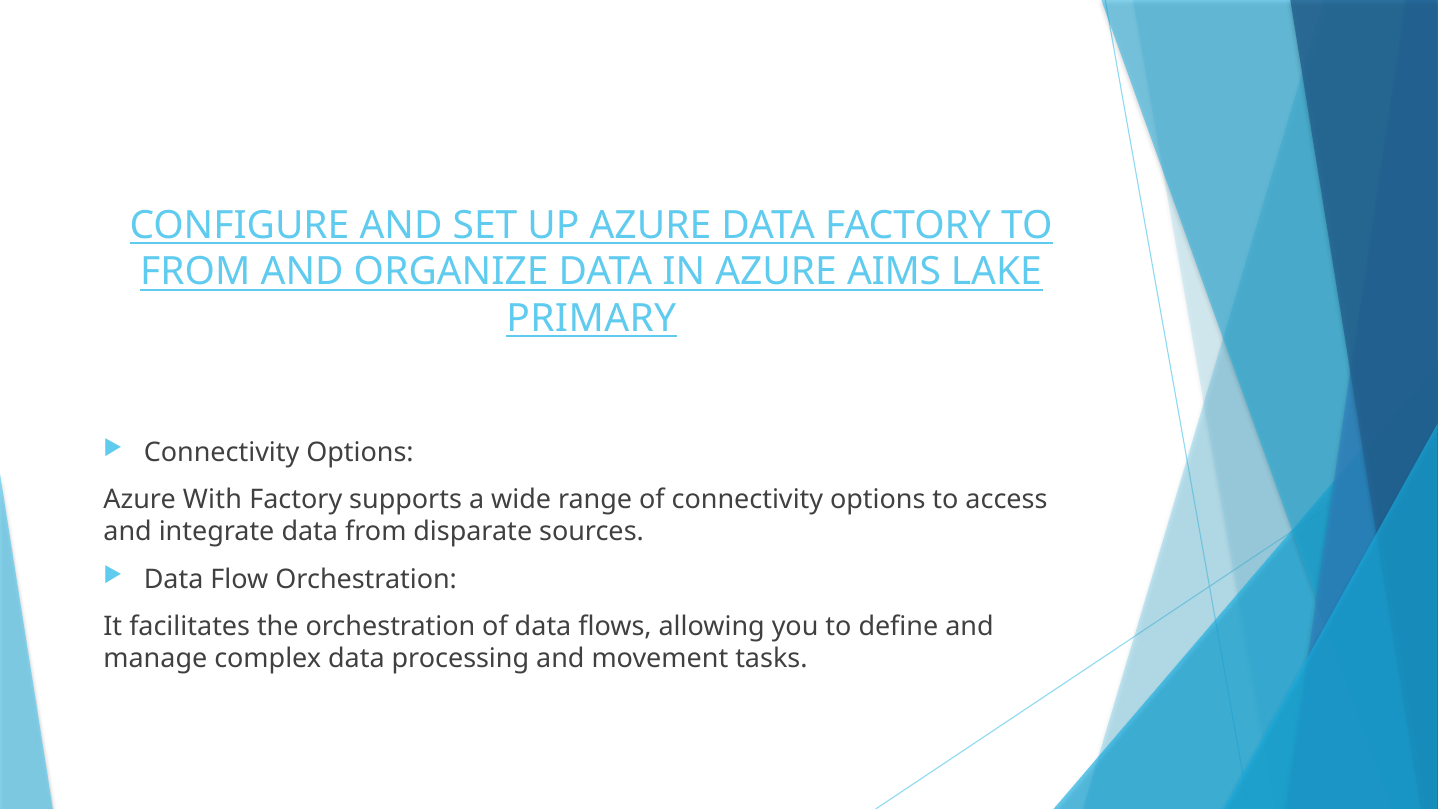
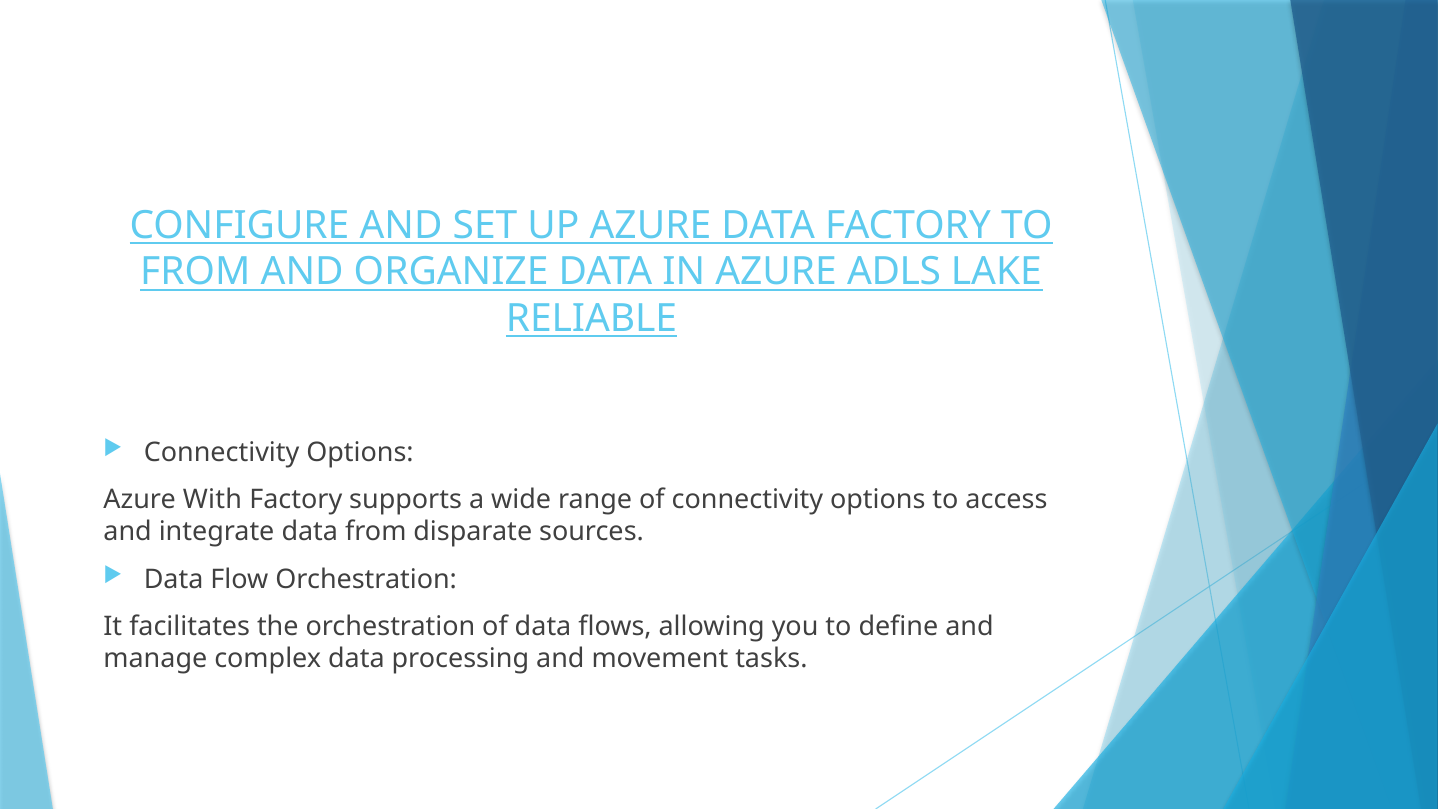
AIMS: AIMS -> ADLS (894, 272)
PRIMARY: PRIMARY -> RELIABLE (592, 319)
